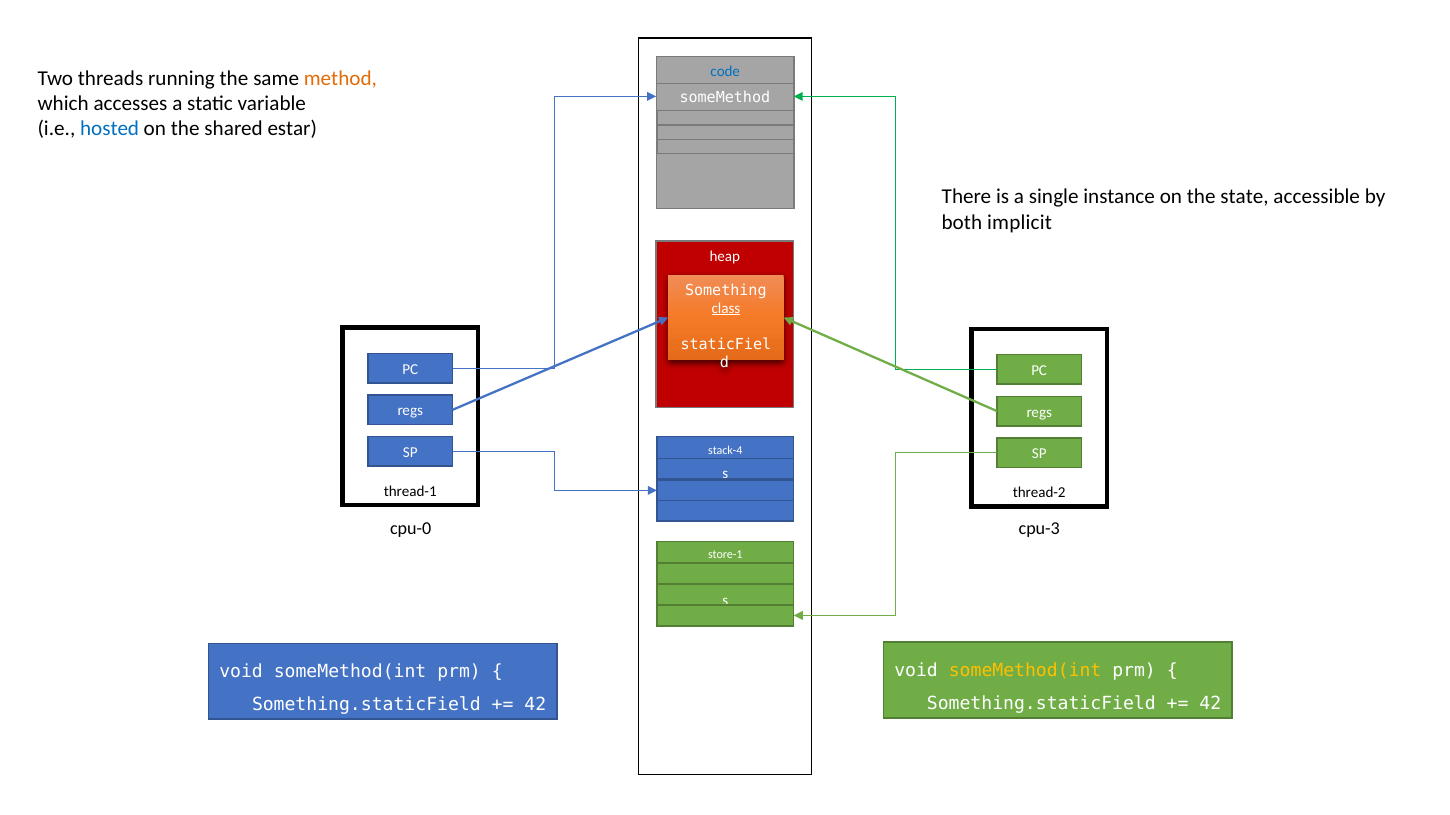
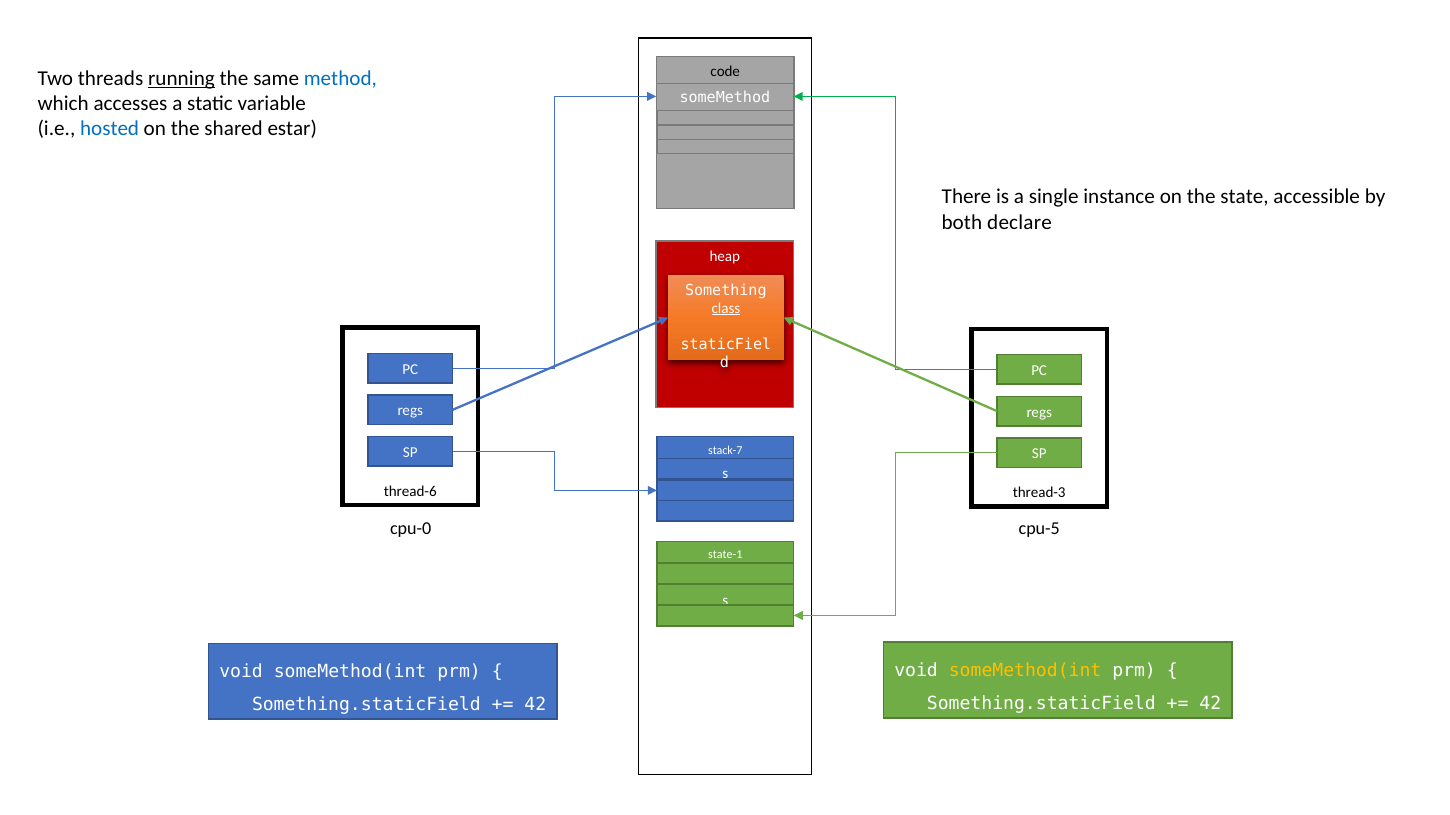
code colour: blue -> black (725, 72)
running underline: none -> present (181, 78)
method colour: orange -> blue (340, 78)
implicit: implicit -> declare (1020, 222)
stack-4: stack-4 -> stack-7 (725, 450)
thread-1: thread-1 -> thread-6 (410, 492)
thread-2: thread-2 -> thread-3 (1039, 493)
cpu-3: cpu-3 -> cpu-5 (1039, 529)
store-1: store-1 -> state-1 (725, 555)
